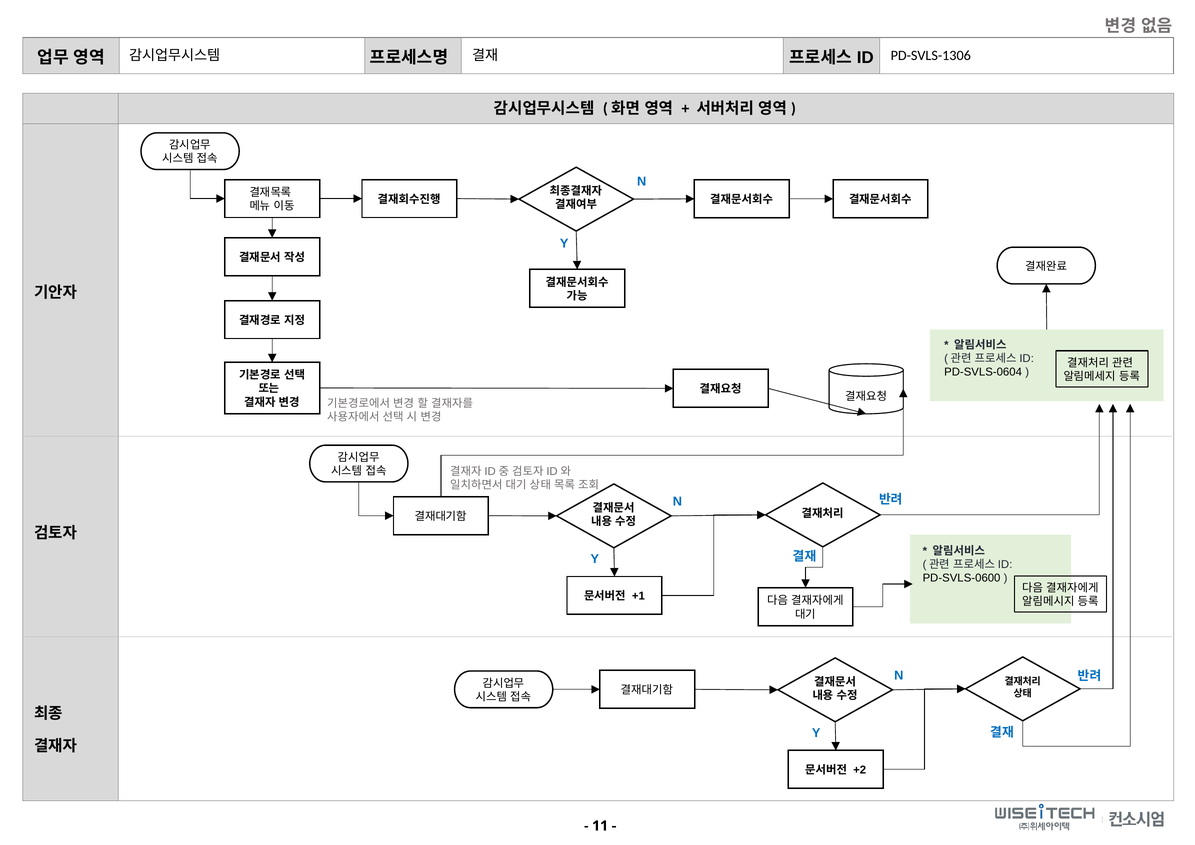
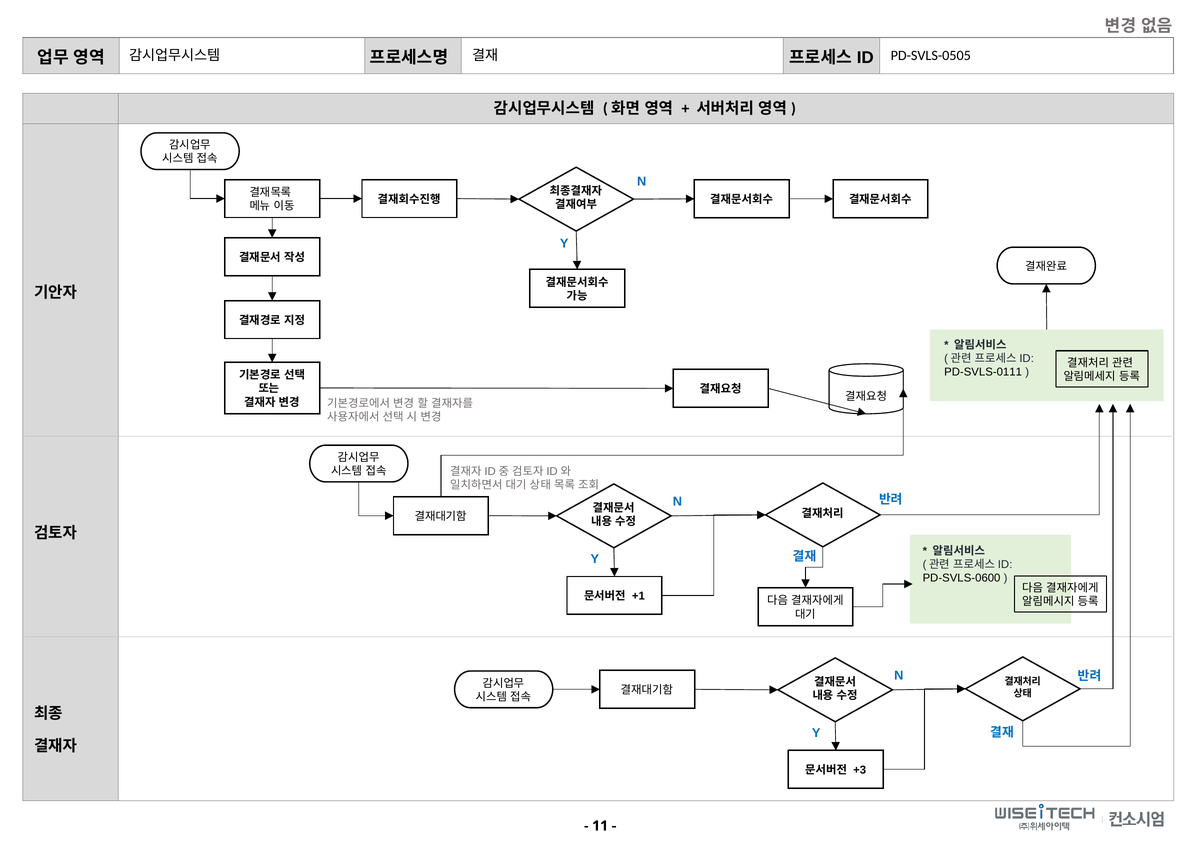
PD-SVLS-1306: PD-SVLS-1306 -> PD-SVLS-0505 (931, 56)
PD-SVLS-0604: PD-SVLS-0604 -> PD-SVLS-0111 (983, 372)
+2: +2 -> +3 (860, 770)
